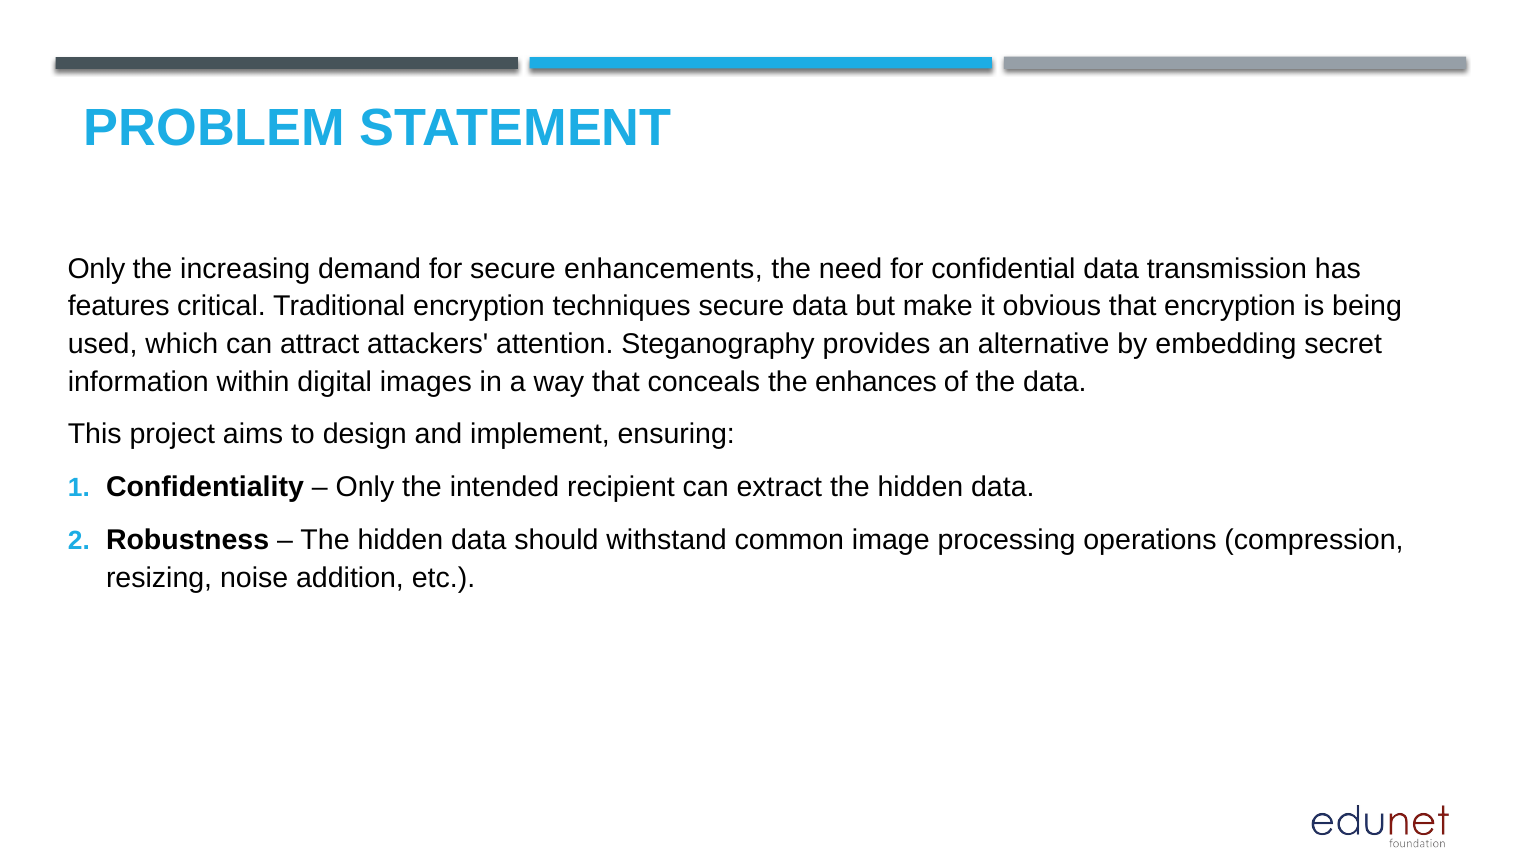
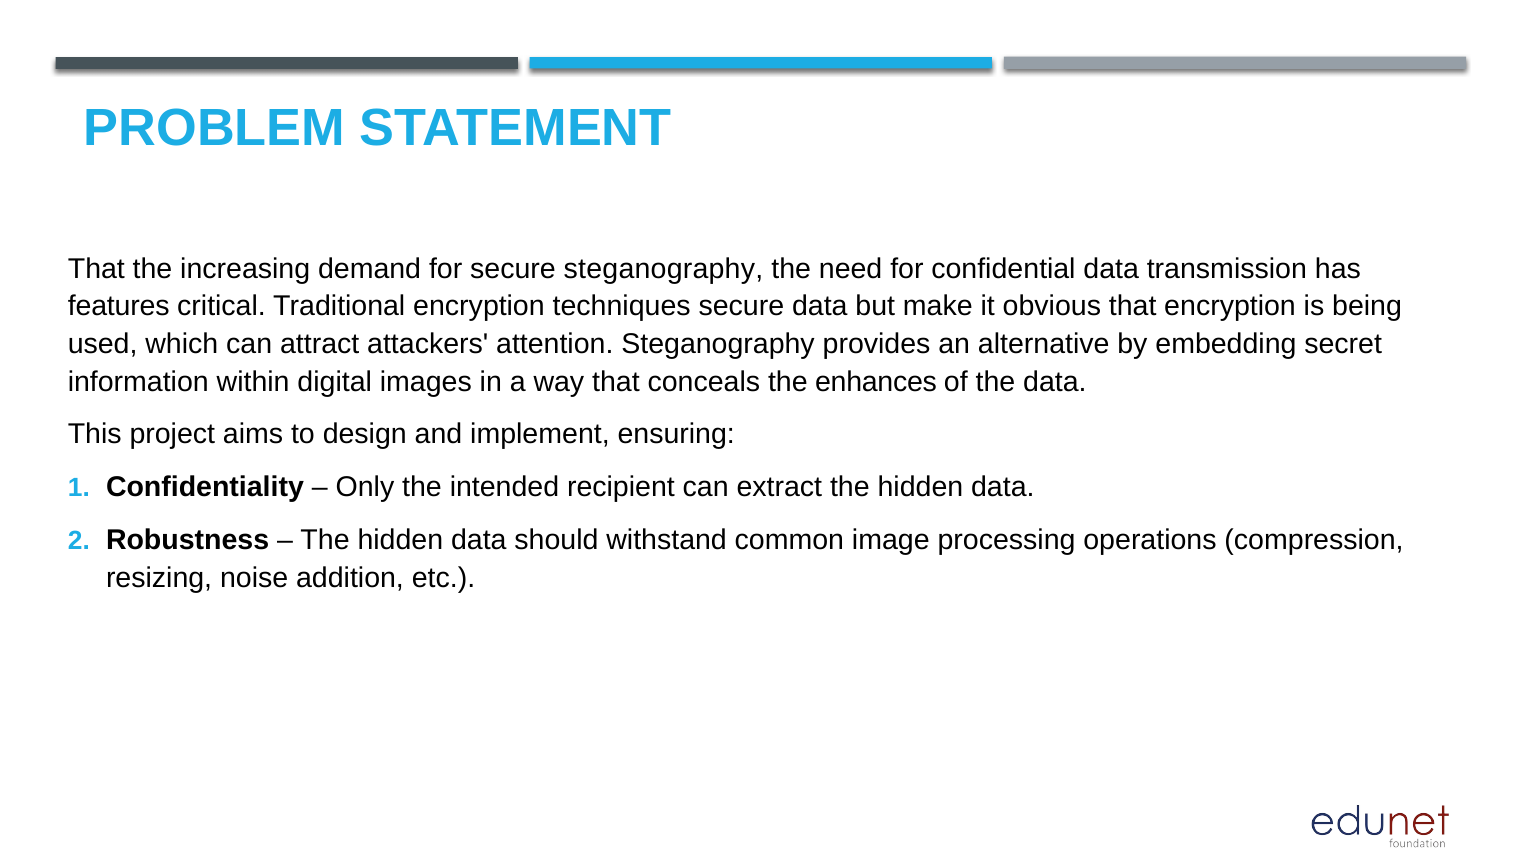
Only: Only -> That (96, 269)
secure enhancements: enhancements -> steganography (663, 269)
